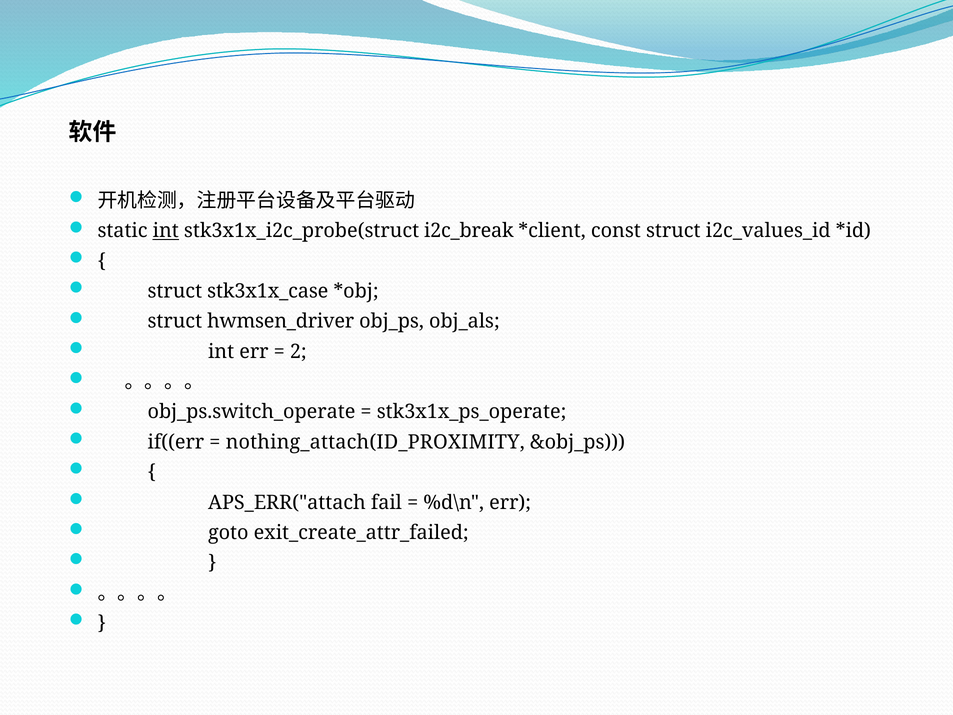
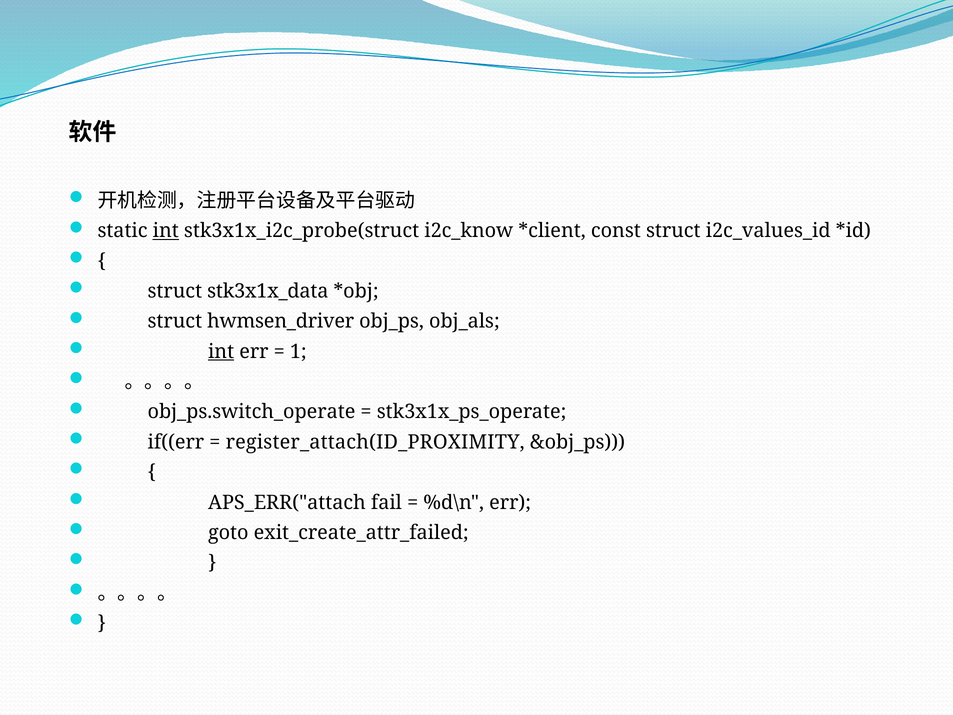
i2c_break: i2c_break -> i2c_know (469, 231)
stk3x1x_case: stk3x1x_case -> stk3x1x_data (268, 291)
int underline: none -> present (221, 351)
2: 2 -> 1 (298, 351)
nothing_attach(ID_PROXIMITY: nothing_attach(ID_PROXIMITY -> register_attach(ID_PROXIMITY (375, 442)
